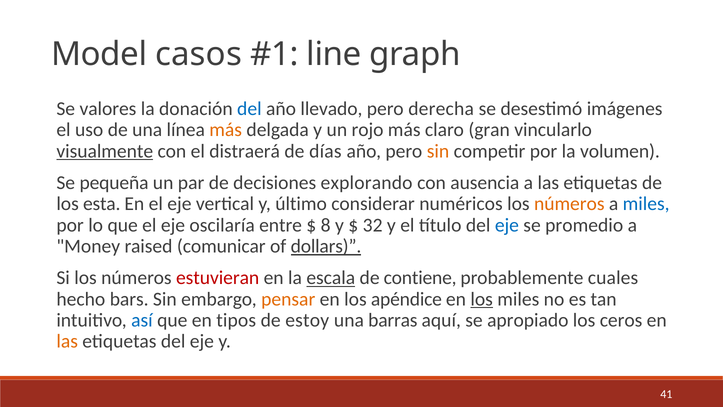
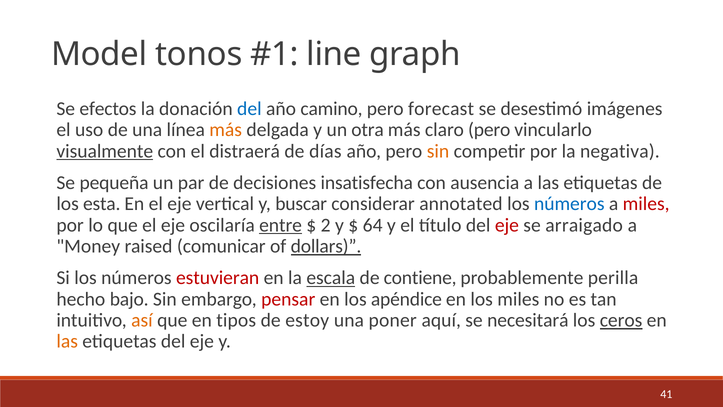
casos: casos -> tonos (199, 54)
valores: valores -> efectos (108, 109)
llevado: llevado -> camino (332, 109)
derecha: derecha -> forecast (441, 109)
rojo: rojo -> otra (368, 130)
claro gran: gran -> pero (489, 130)
volumen: volumen -> negativa (620, 151)
explorando: explorando -> insatisfecha (367, 183)
último: último -> buscar (301, 204)
numéricos: numéricos -> annotated (461, 204)
números colour: orange -> blue (569, 204)
miles colour: blue -> red (646, 204)
entre underline: none -> present (281, 225)
8: 8 -> 2 (326, 225)
32: 32 -> 64 (373, 225)
eje colour: blue -> red (507, 225)
promedio: promedio -> arraigado (584, 225)
cuales: cuales -> perilla (613, 278)
bars: bars -> bajo (129, 299)
pensar colour: orange -> red (288, 299)
los underline: present -> none (482, 299)
así colour: blue -> orange (142, 320)
barras: barras -> poner (393, 320)
apropiado: apropiado -> necesitará (528, 320)
ceros underline: none -> present (621, 320)
